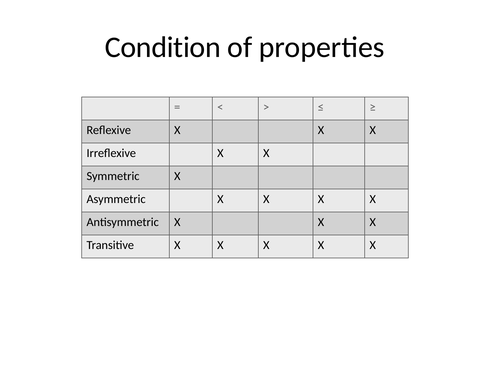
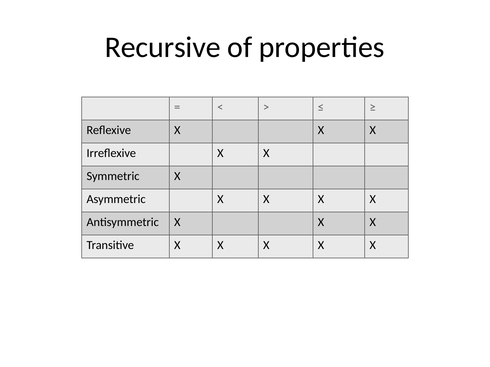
Condition: Condition -> Recursive (163, 47)
